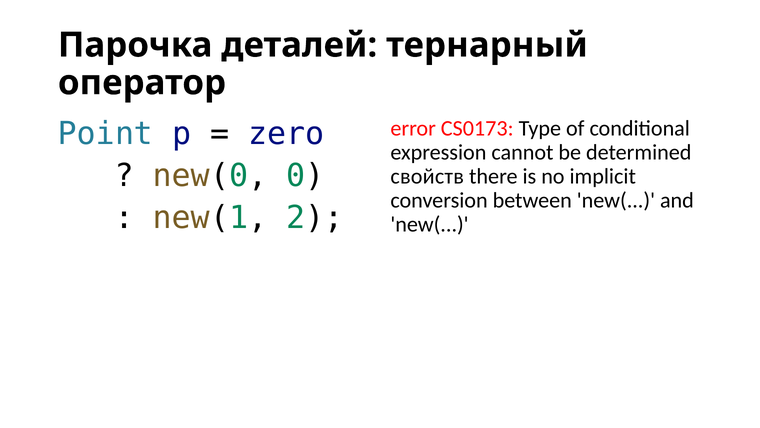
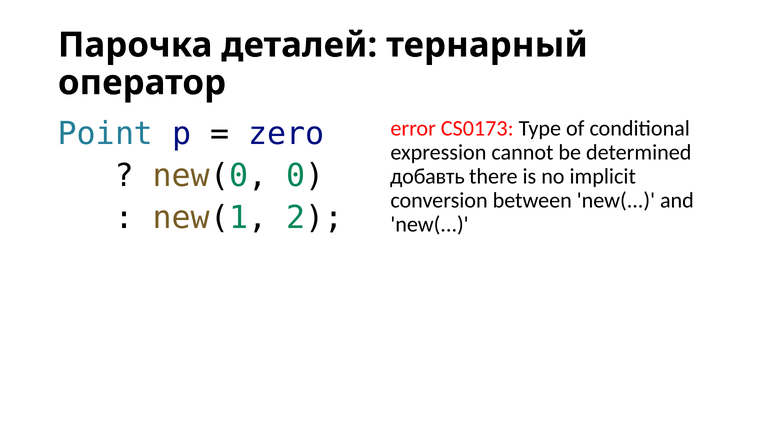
свойств: свойств -> добавть (427, 176)
